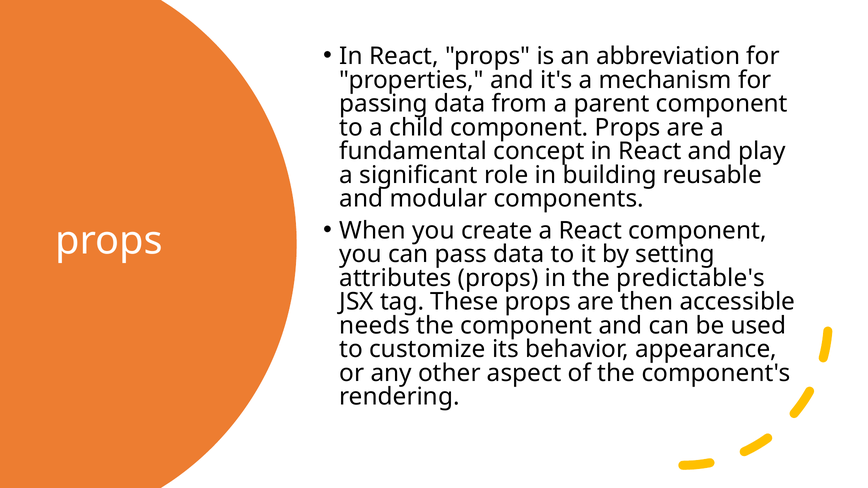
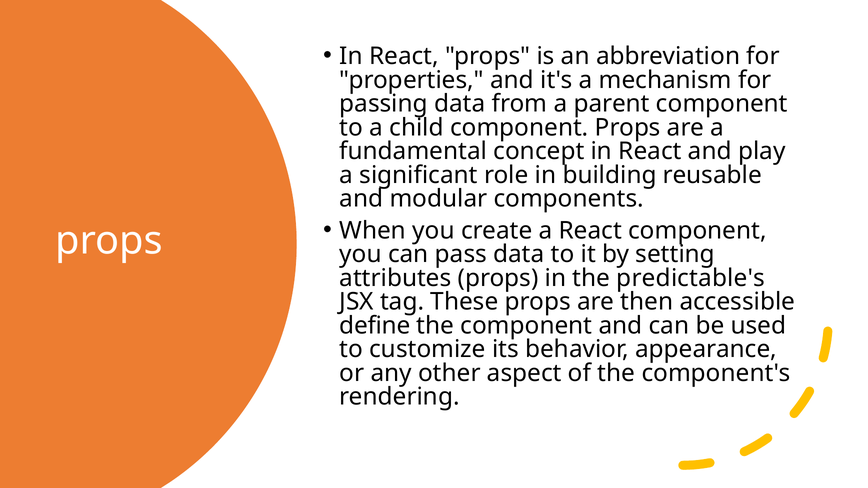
needs: needs -> define (375, 326)
